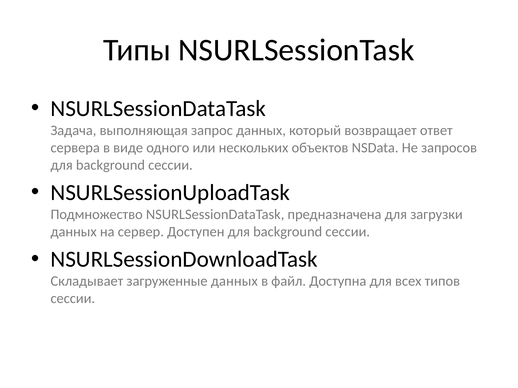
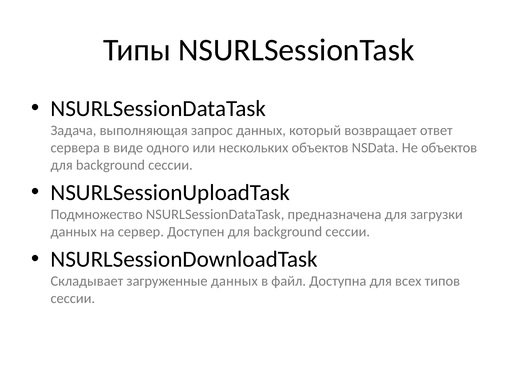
Не запросов: запросов -> объектов (449, 148)
